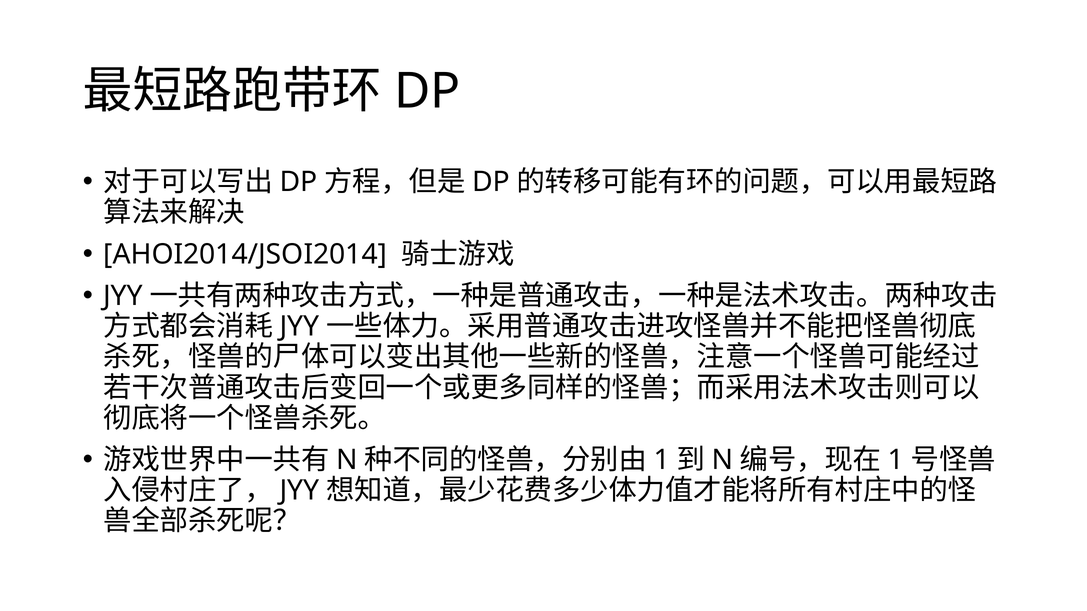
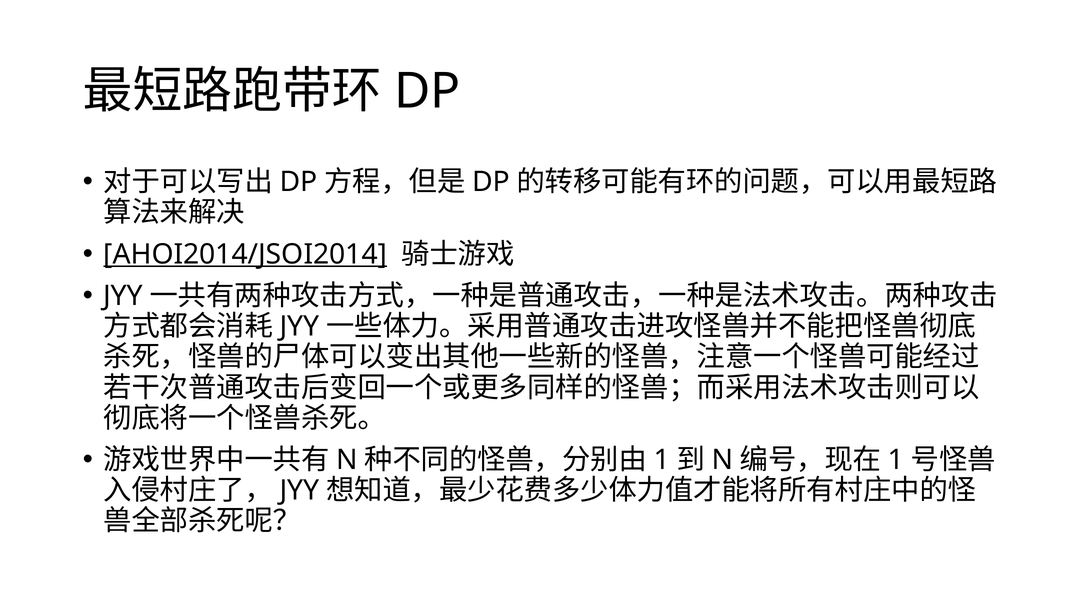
AHOI2014/JSOI2014 underline: none -> present (245, 254)
